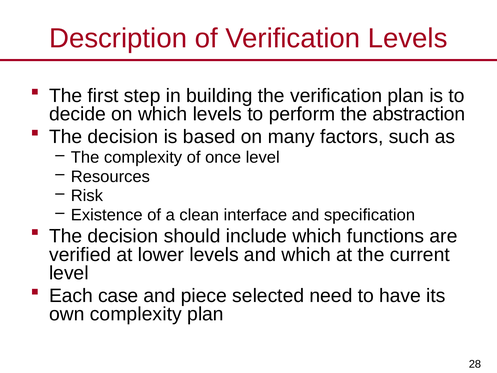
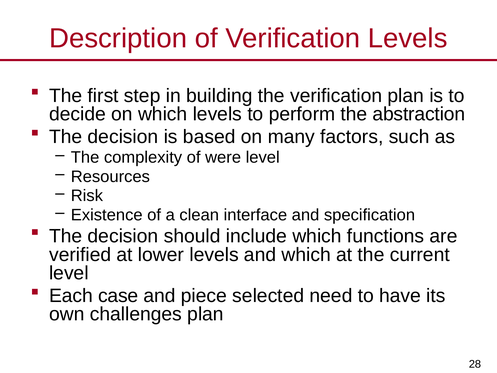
once: once -> were (223, 157)
own complexity: complexity -> challenges (136, 314)
